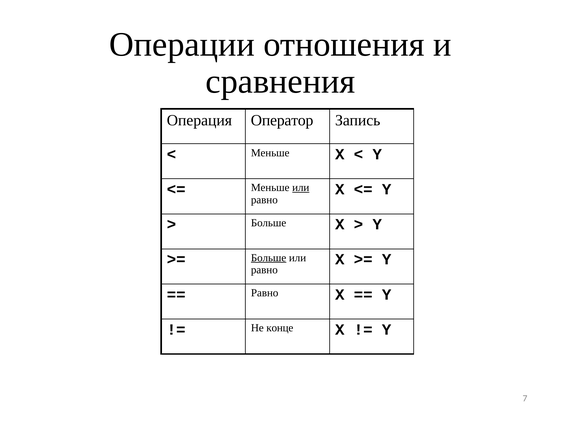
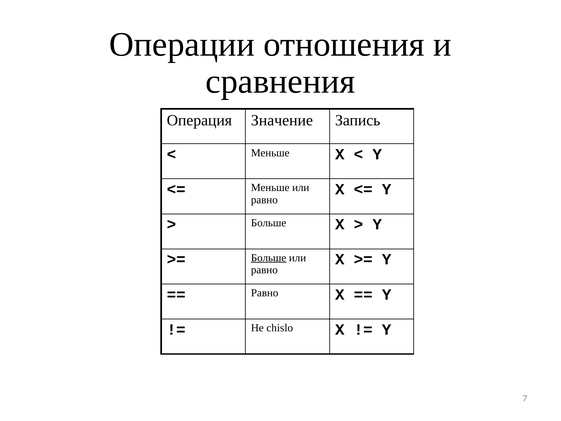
Оператор: Оператор -> Значение (282, 120)
или underline: present -> none (301, 188)
конце: конце -> chislo (280, 328)
